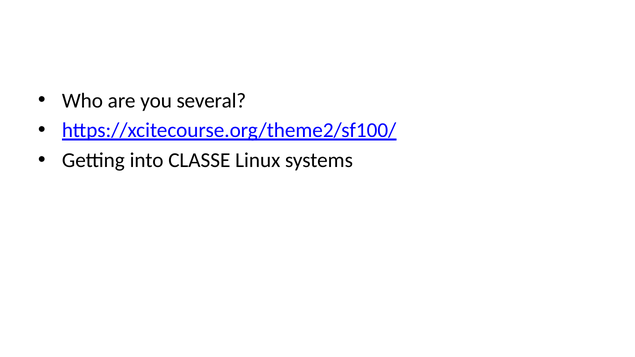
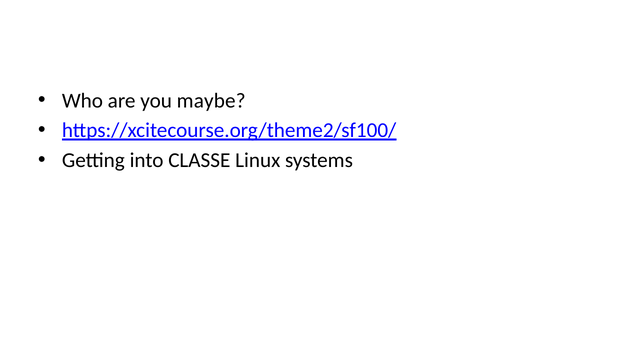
several: several -> maybe (211, 101)
